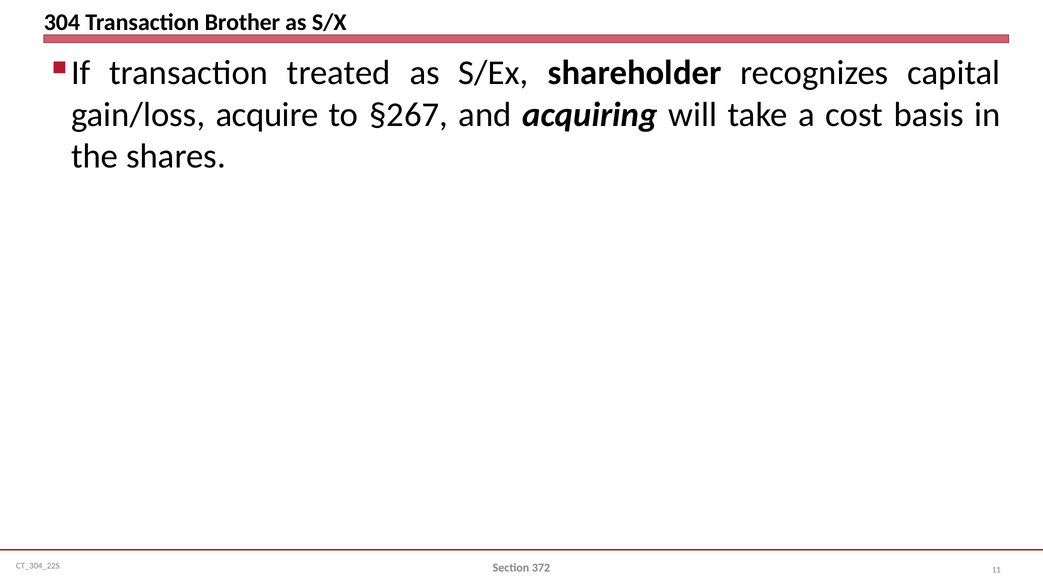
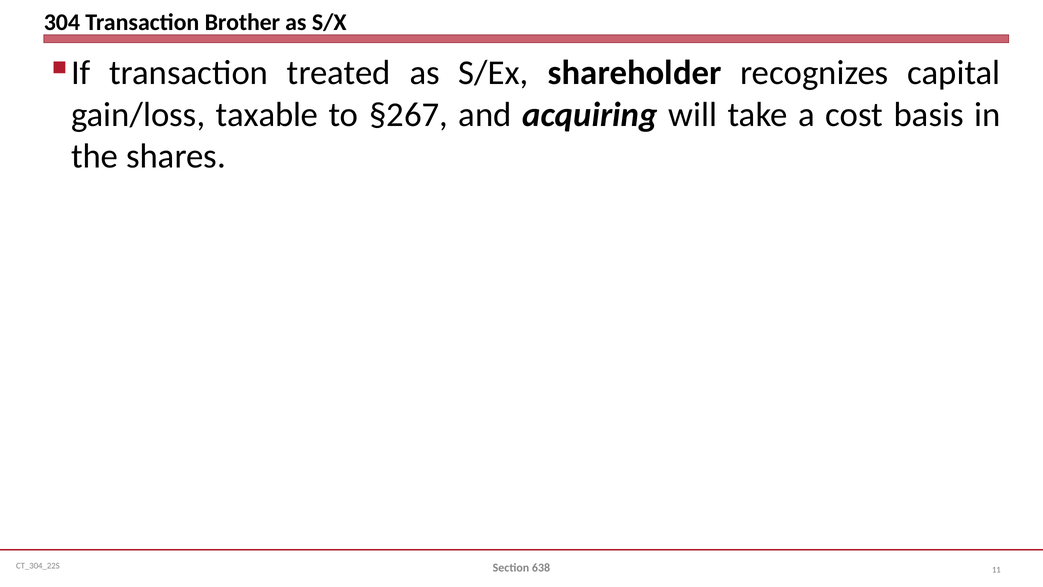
acquire: acquire -> taxable (267, 115)
372: 372 -> 638 (541, 568)
